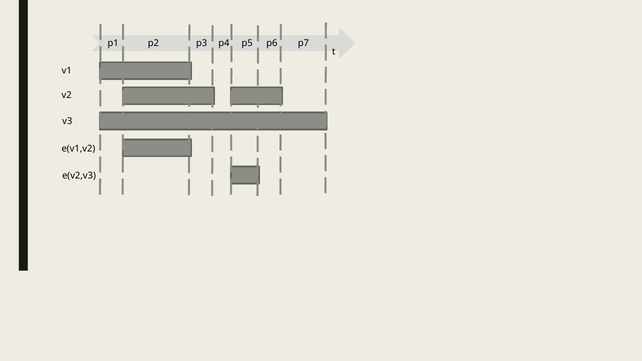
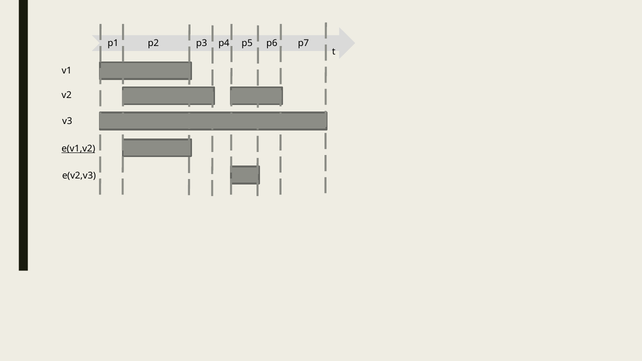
e(v1,v2 underline: none -> present (78, 149)
